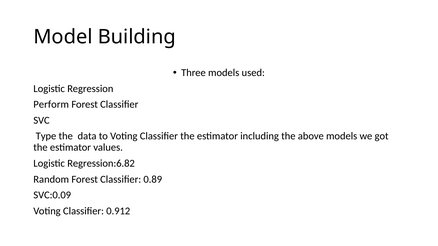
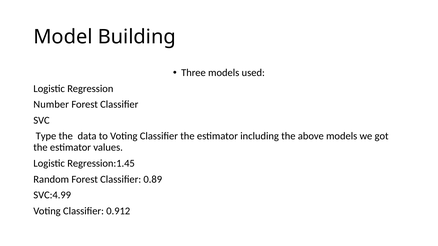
Perform: Perform -> Number (51, 105)
Regression:6.82: Regression:6.82 -> Regression:1.45 (101, 164)
SVC:0.09: SVC:0.09 -> SVC:4.99 (52, 195)
